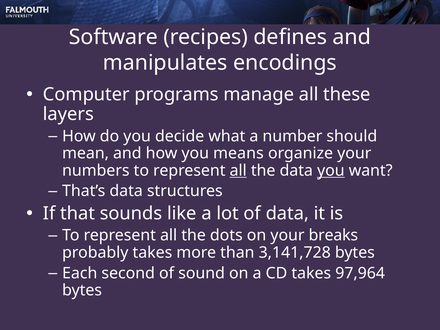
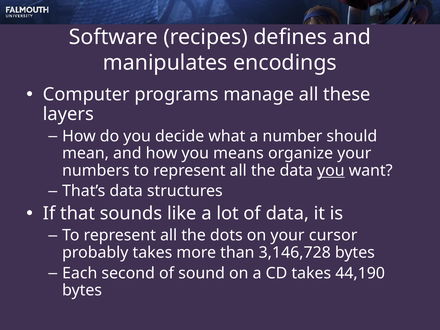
all underline: present -> none (238, 170)
breaks: breaks -> cursor (333, 235)
3,141,728: 3,141,728 -> 3,146,728 (295, 253)
97,964: 97,964 -> 44,190 (360, 273)
